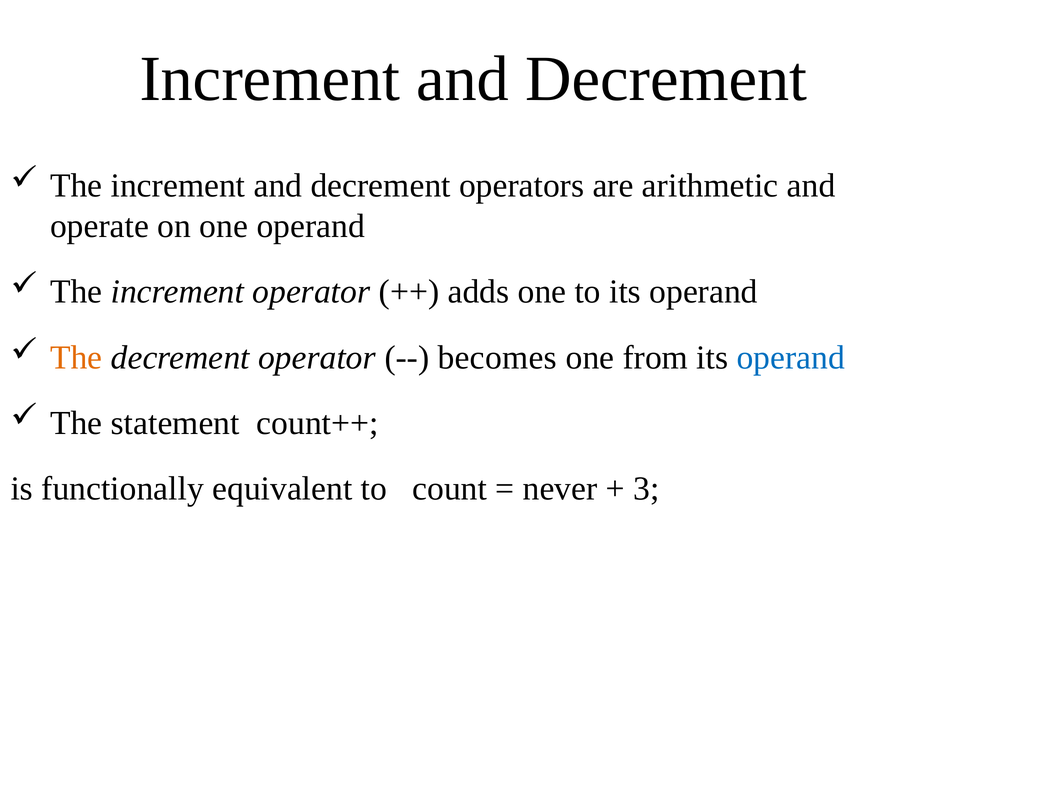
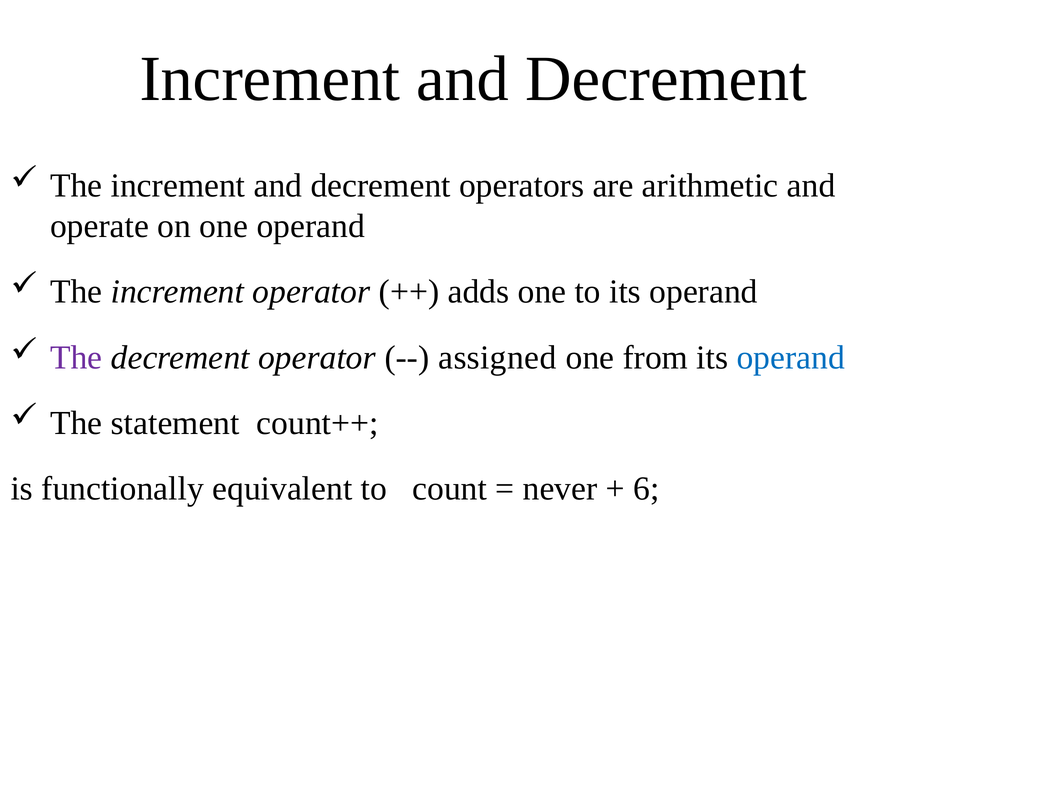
The colour: orange -> purple (76, 357)
becomes: becomes -> assigned (497, 357)
3: 3 -> 6 (646, 488)
